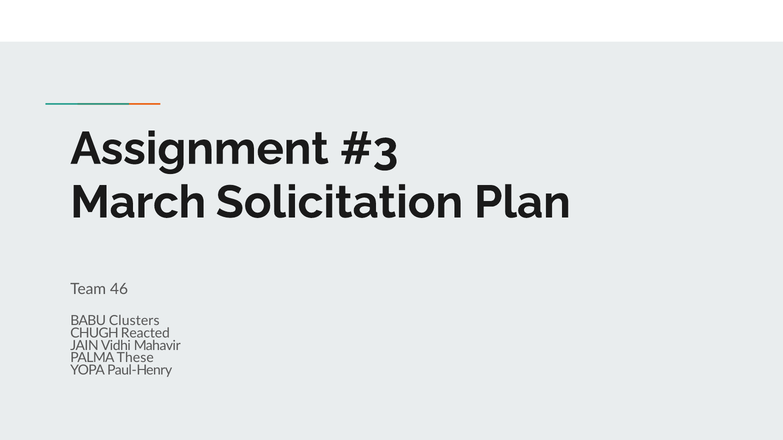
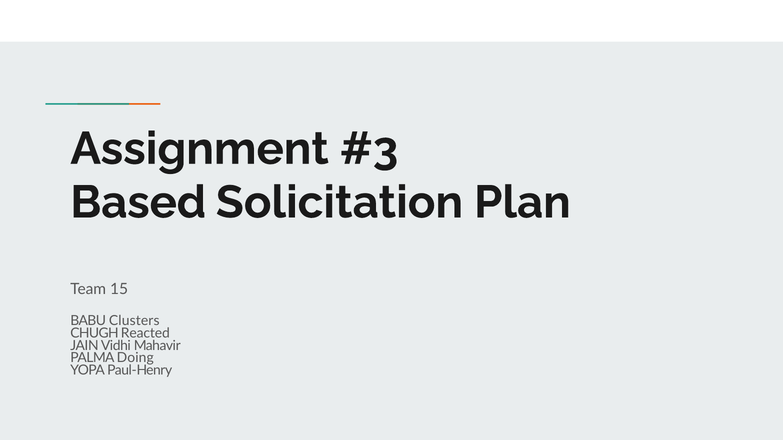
March: March -> Based (138, 203)
46: 46 -> 15 (119, 289)
These: These -> Doing (135, 358)
